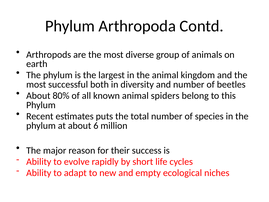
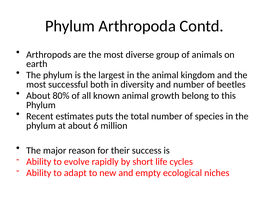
spiders: spiders -> growth (165, 96)
